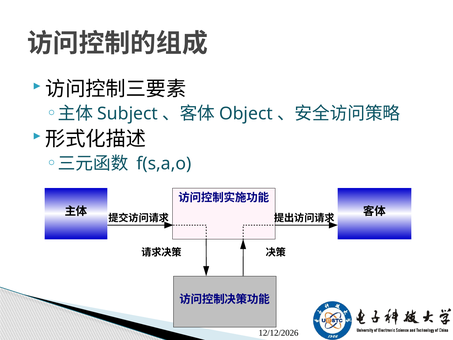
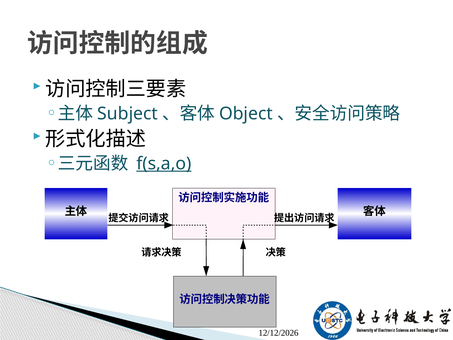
f(s,a,o underline: none -> present (164, 163)
